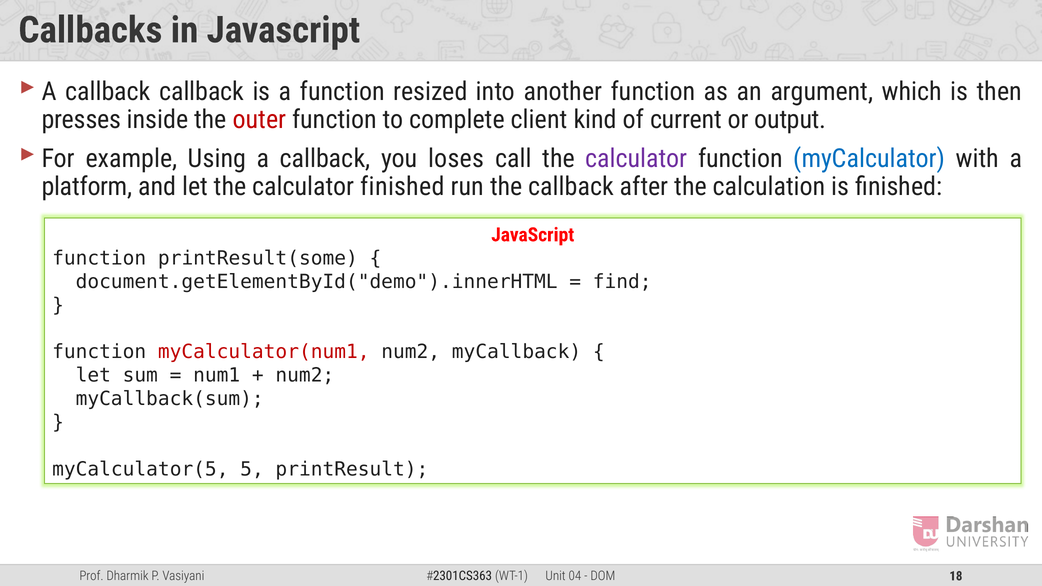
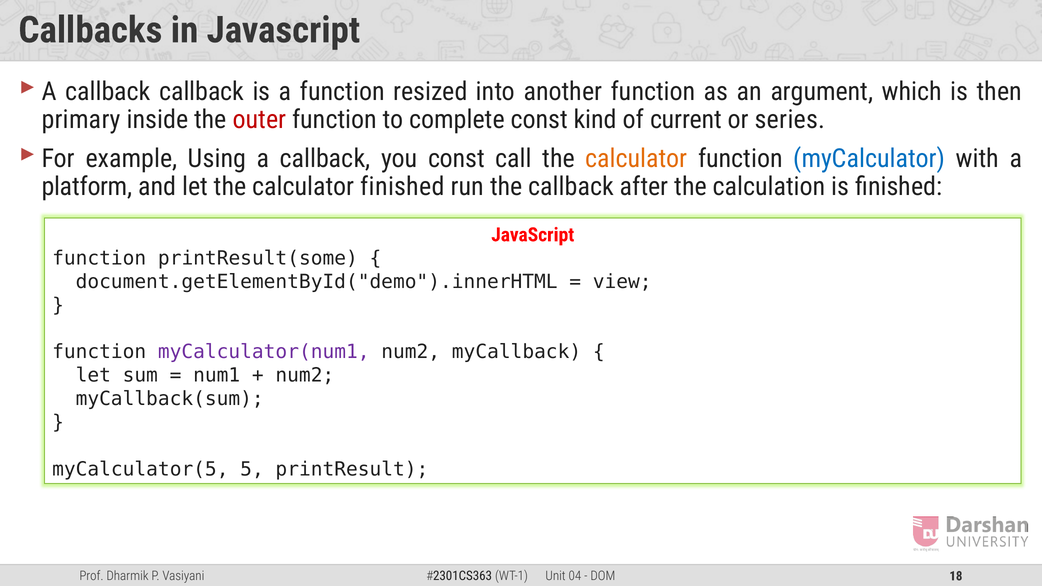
presses: presses -> primary (81, 120)
complete client: client -> const (539, 120)
output: output -> series (790, 120)
you loses: loses -> const (456, 159)
calculator colour: purple -> orange (636, 159)
find: find -> view (622, 282)
myCalculator(num1 colour: red -> purple (264, 352)
